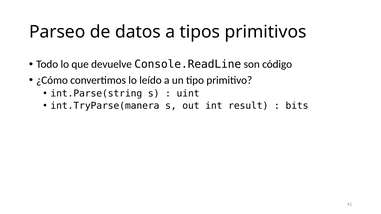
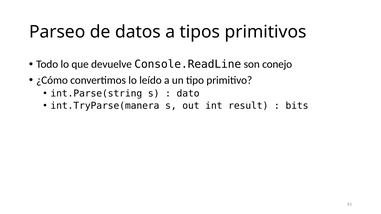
código: código -> conejo (277, 64)
uint: uint -> dato (188, 94)
